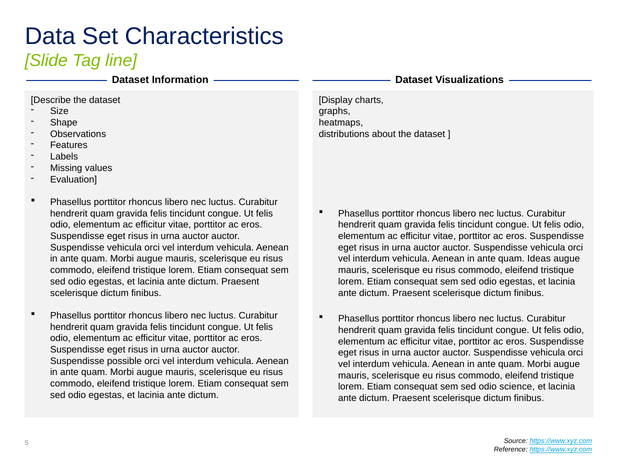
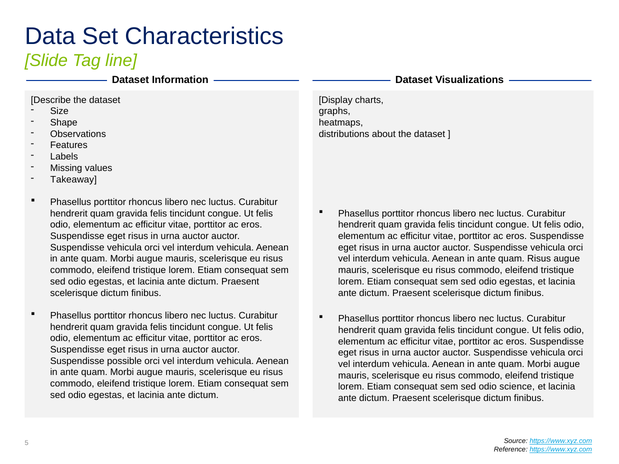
Evaluation: Evaluation -> Takeaway (74, 180)
quam Ideas: Ideas -> Risus (539, 259)
